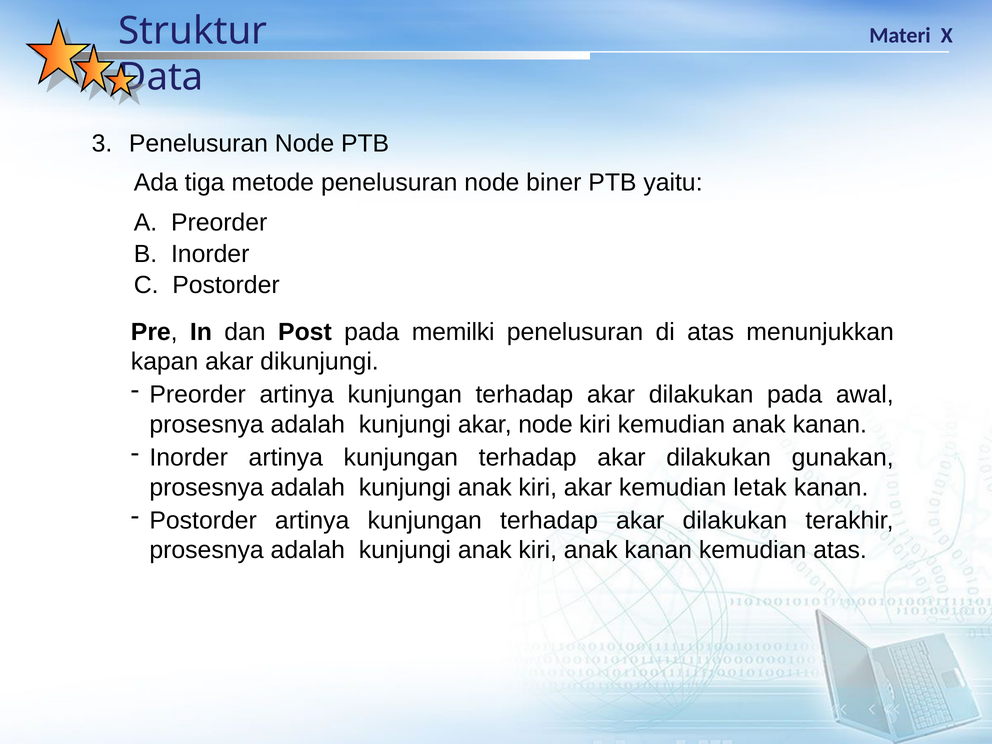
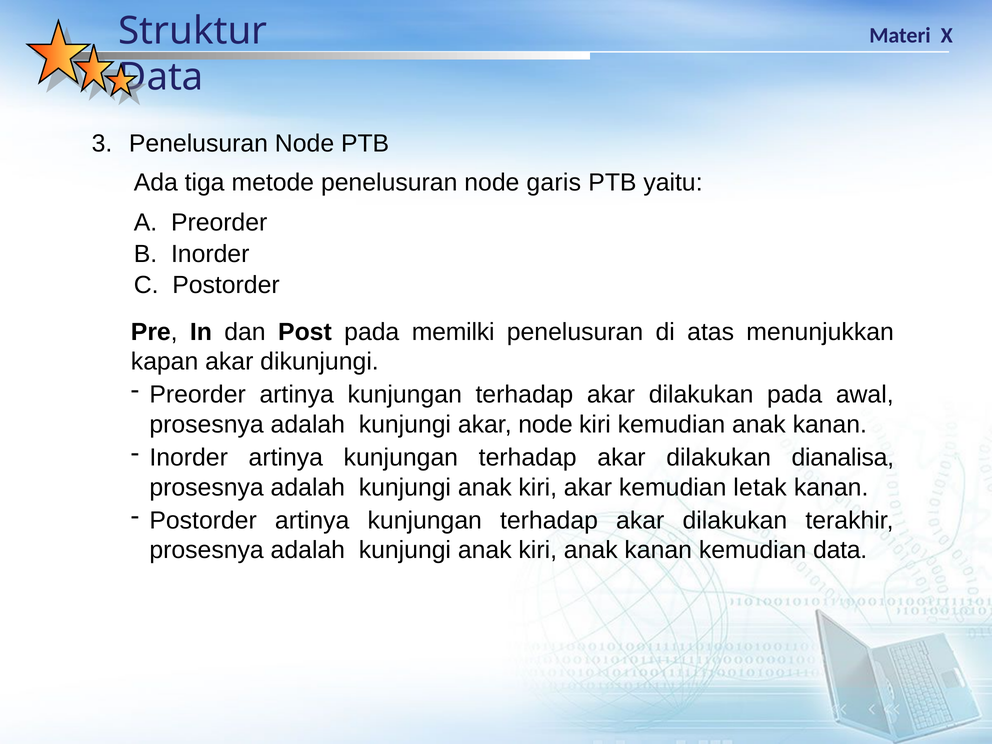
biner: biner -> garis (554, 183)
gunakan: gunakan -> dianalisa (843, 458)
kemudian atas: atas -> data (840, 550)
